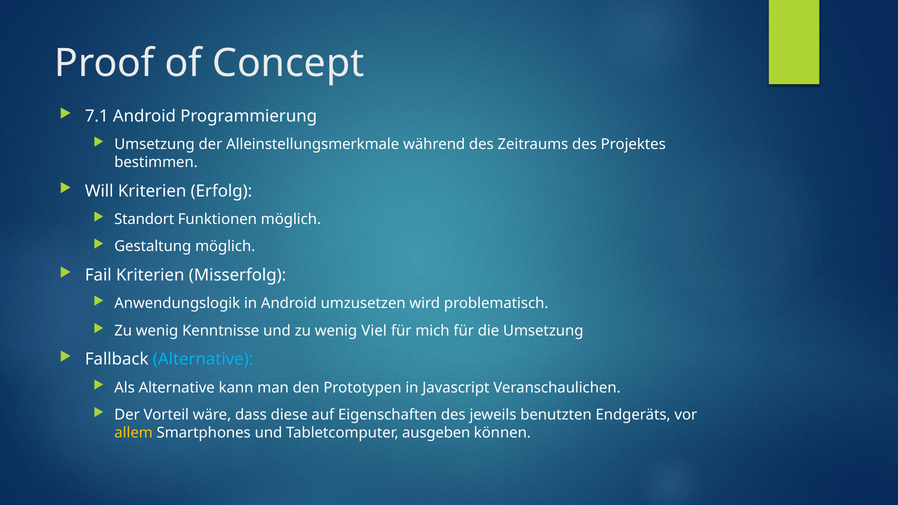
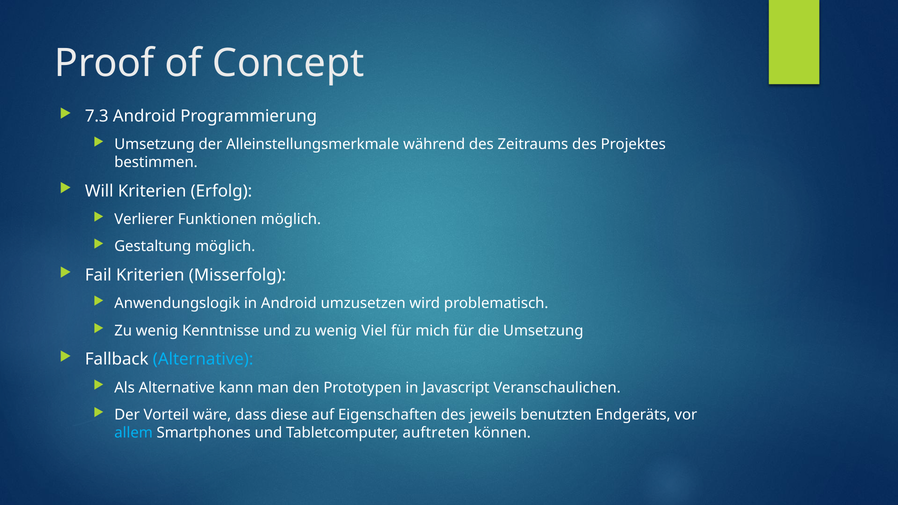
7.1: 7.1 -> 7.3 (97, 116)
Standort: Standort -> Verlierer (144, 219)
allem colour: yellow -> light blue (134, 433)
ausgeben: ausgeben -> auftreten (436, 433)
